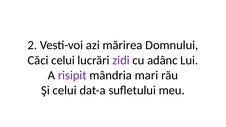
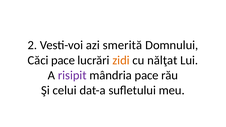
mărirea: mărirea -> smerită (122, 45)
Căci celui: celui -> pace (63, 60)
zidi colour: purple -> orange (121, 60)
adânc: adânc -> nălţat (162, 60)
mândria mari: mari -> pace (147, 75)
